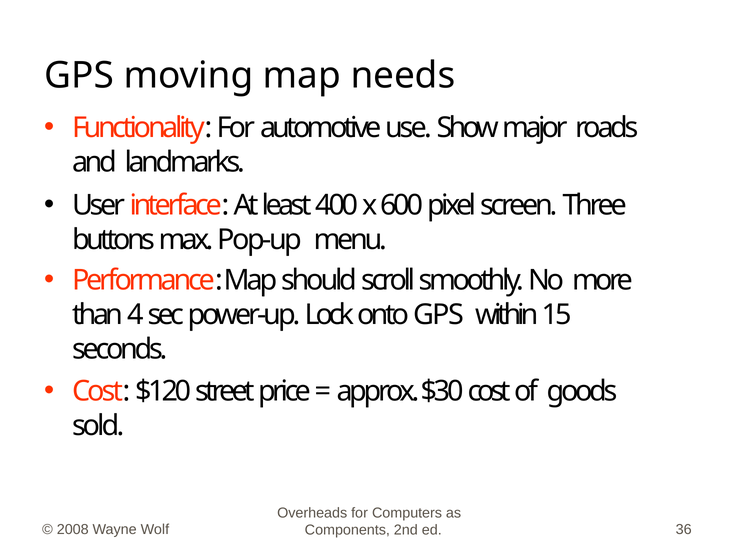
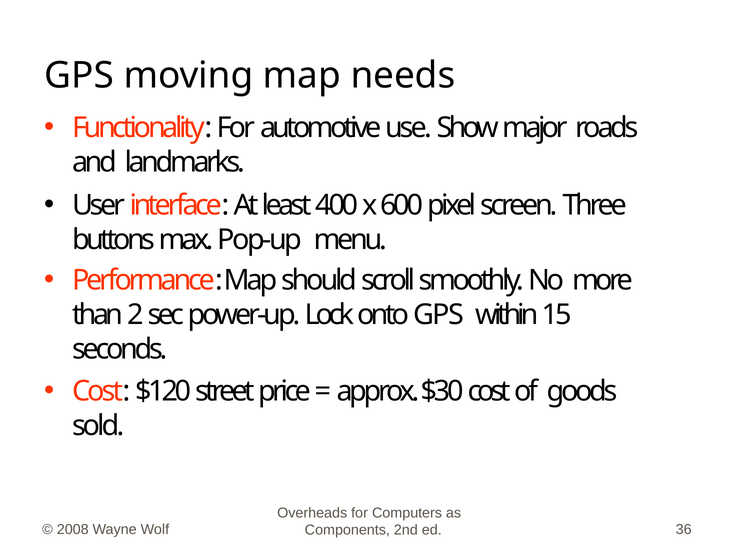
4: 4 -> 2 (135, 315)
